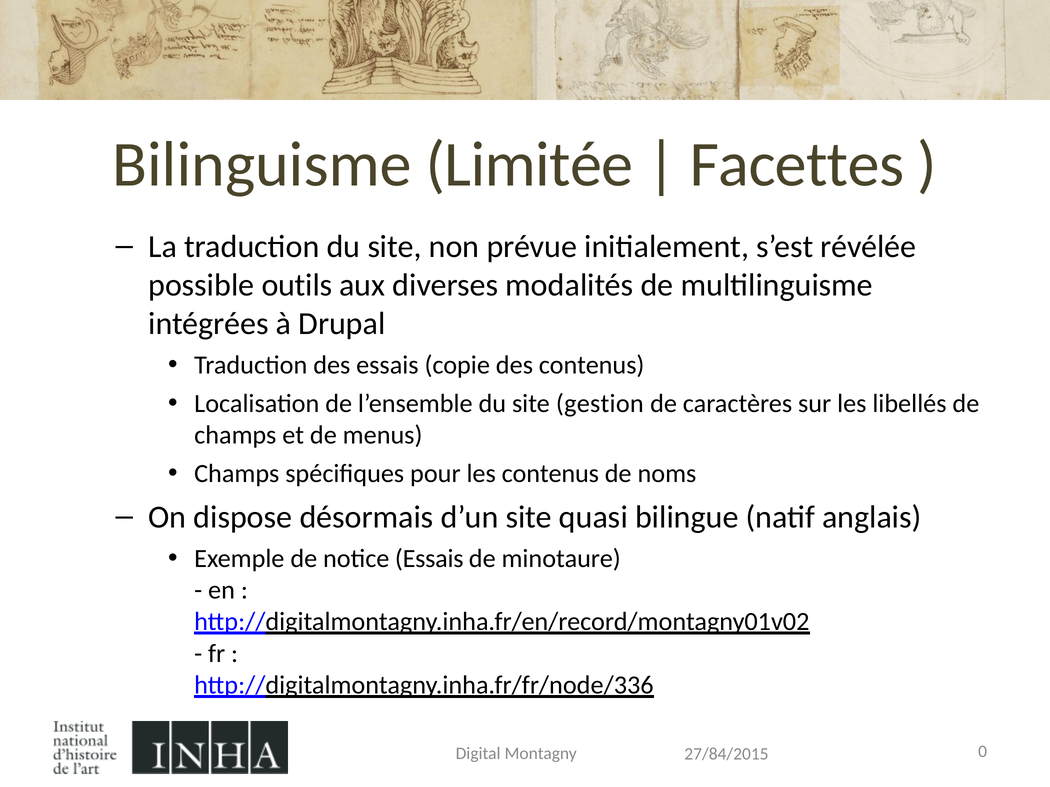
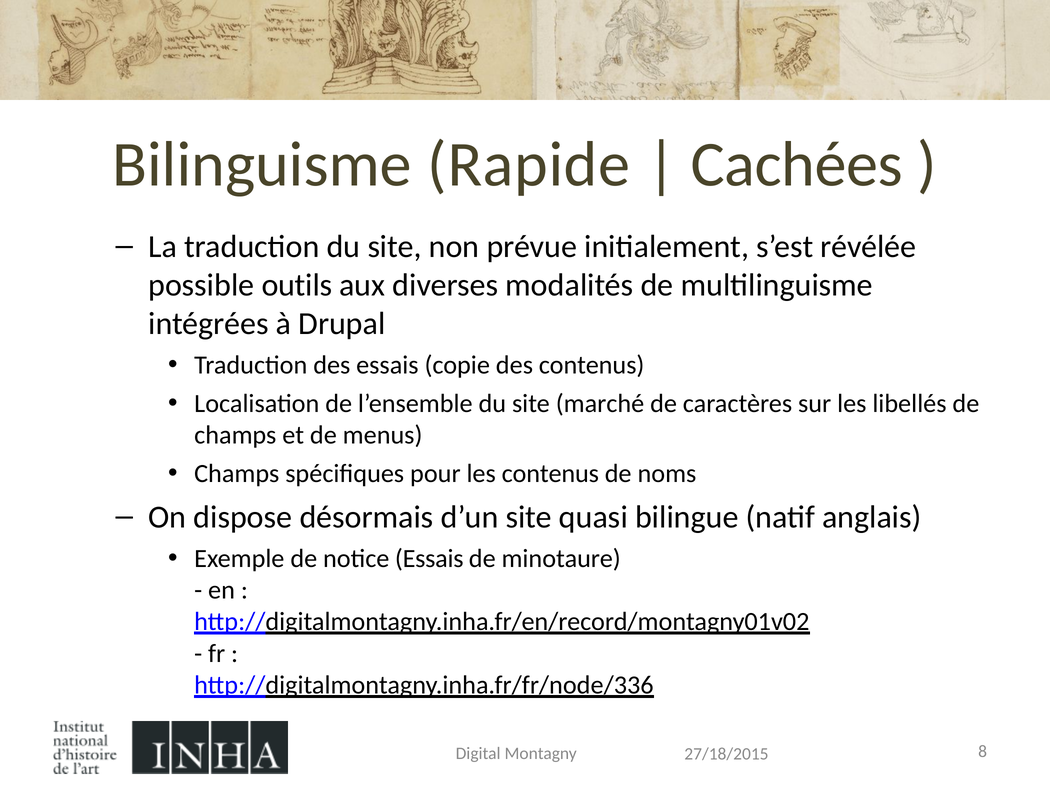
Limitée: Limitée -> Rapide (529, 165)
Facettes: Facettes -> Cachées (797, 165)
gestion: gestion -> marché (600, 404)
0: 0 -> 8 (983, 752)
27/84/2015: 27/84/2015 -> 27/18/2015 (726, 754)
